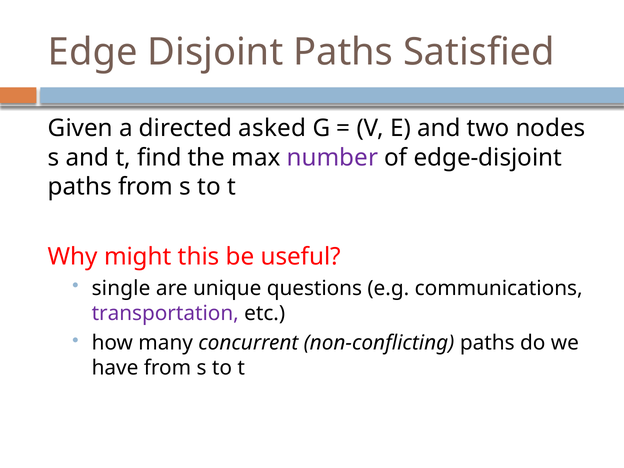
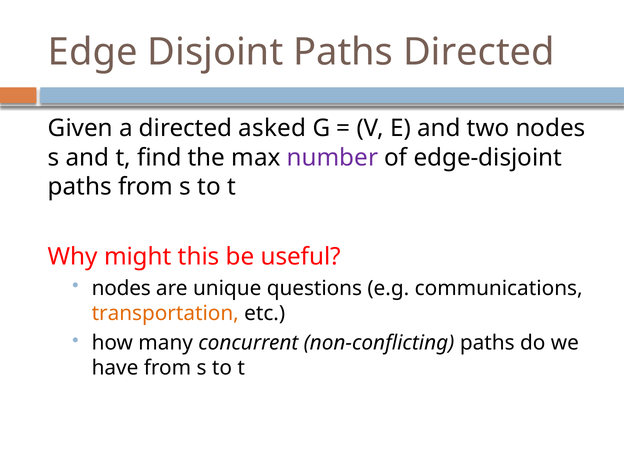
Paths Satisfied: Satisfied -> Directed (479, 52)
single: single -> nodes (121, 288)
transportation colour: purple -> orange (165, 313)
